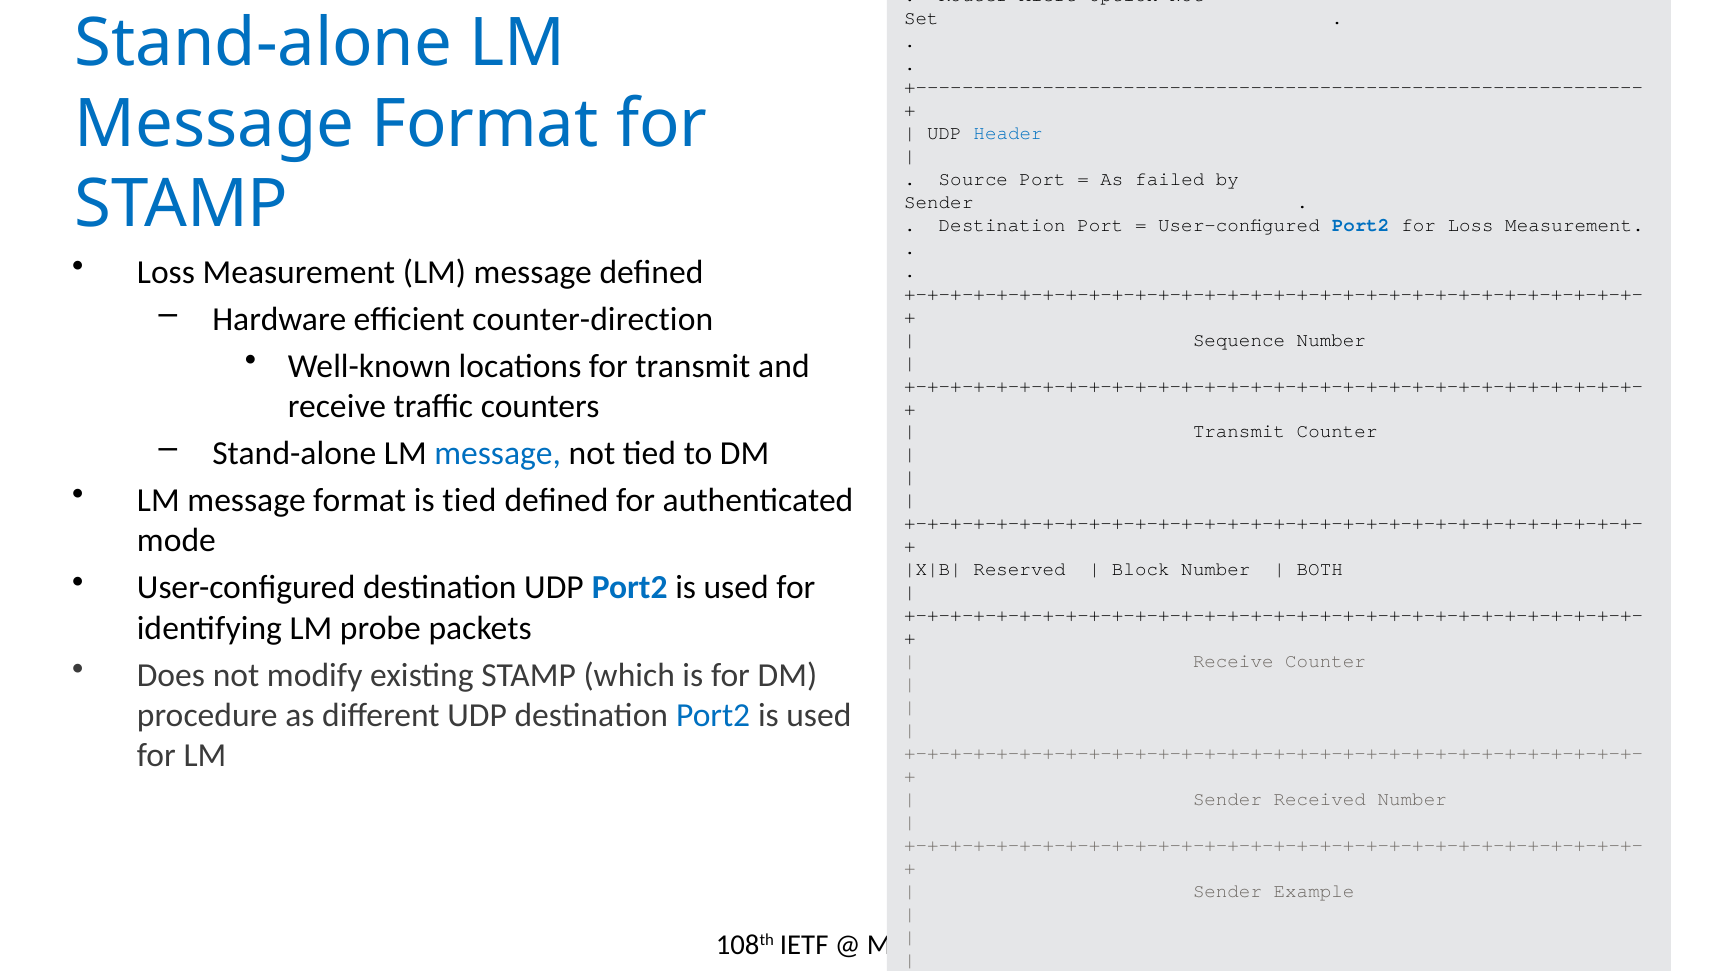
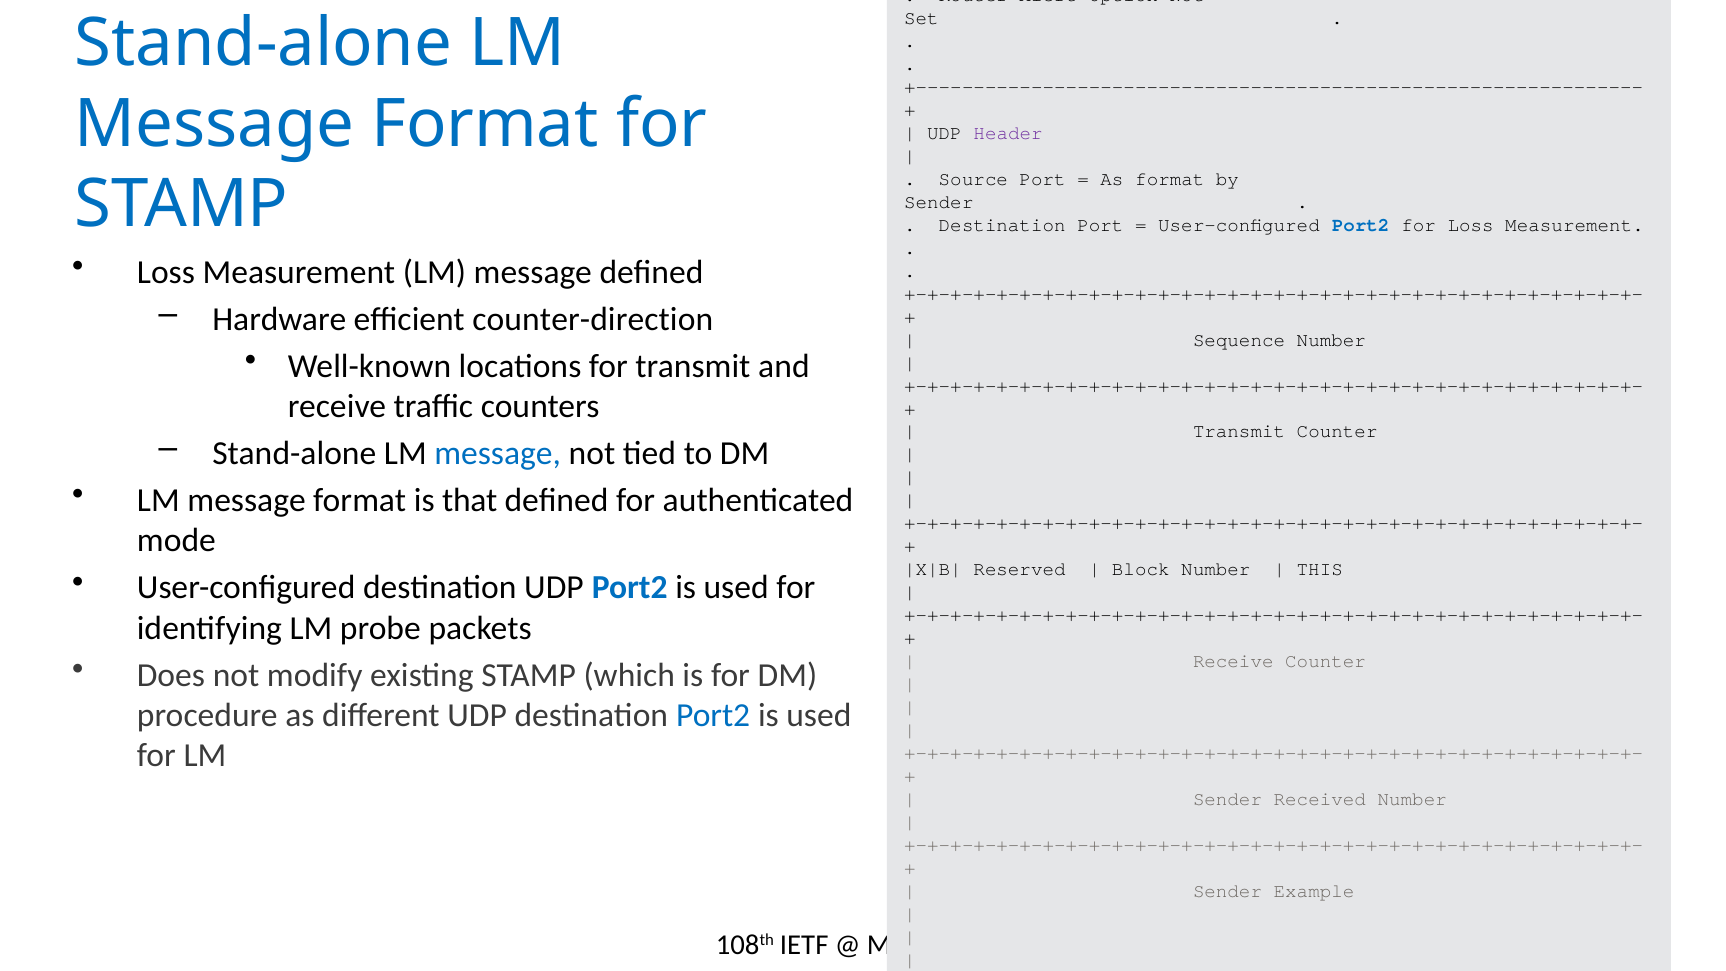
Header colour: blue -> purple (1008, 133)
As failed: failed -> format (1170, 179)
is tied: tied -> that (470, 500)
BOTH: BOTH -> THIS (1320, 569)
